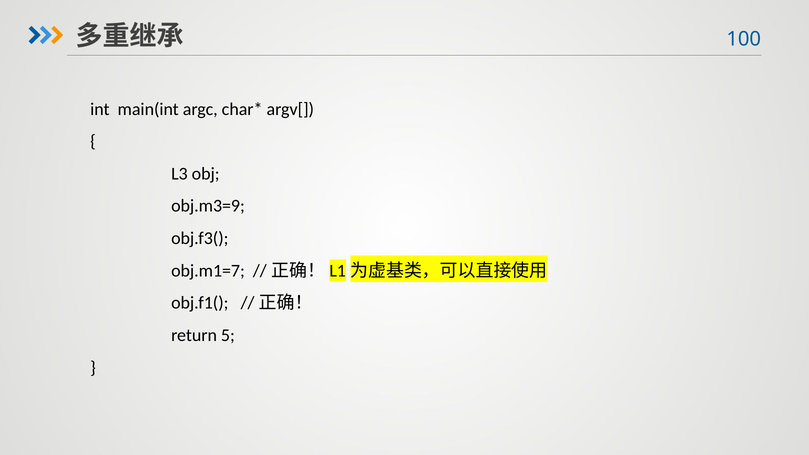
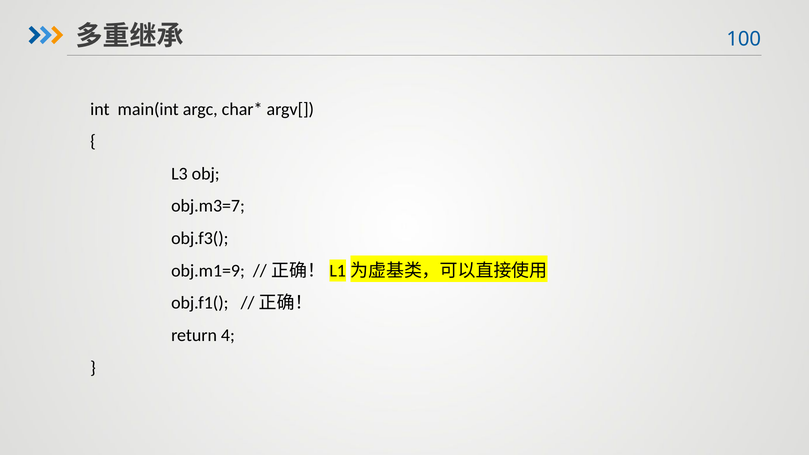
obj.m3=9: obj.m3=9 -> obj.m3=7 (208, 206)
obj.m1=7: obj.m1=7 -> obj.m1=9 (208, 271)
5: 5 -> 4 (228, 335)
